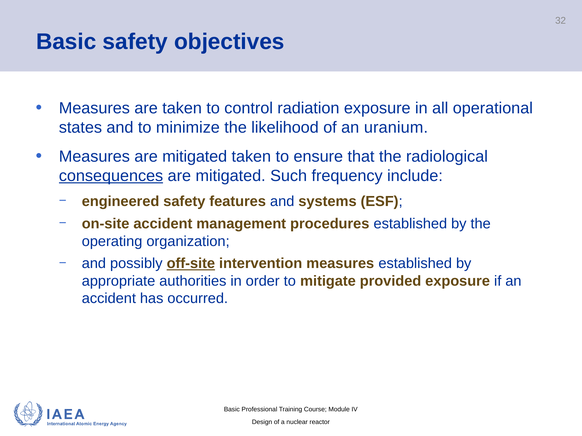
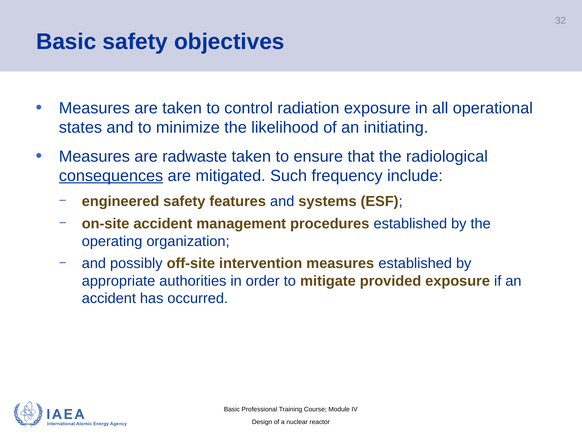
uranium: uranium -> initiating (396, 128)
Measures are mitigated: mitigated -> radwaste (195, 157)
off-site underline: present -> none (191, 264)
